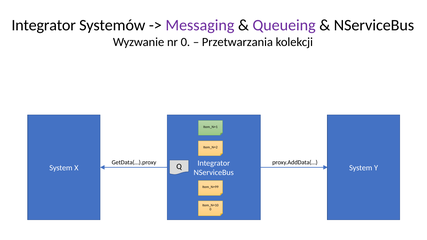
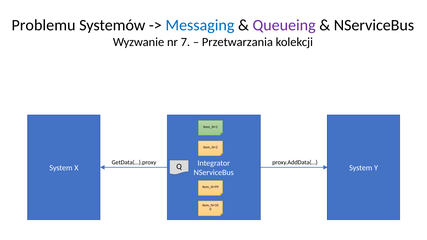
Integrator: Integrator -> Problemu (44, 25)
Messaging colour: purple -> blue (200, 25)
nr 0: 0 -> 7 (185, 42)
